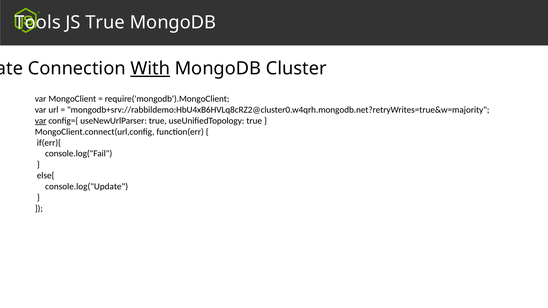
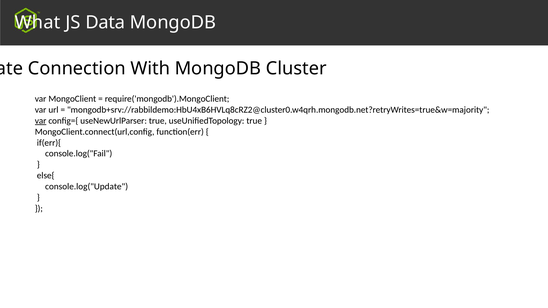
Tools: Tools -> What (38, 23)
JS True: True -> Data (105, 23)
With underline: present -> none (150, 69)
